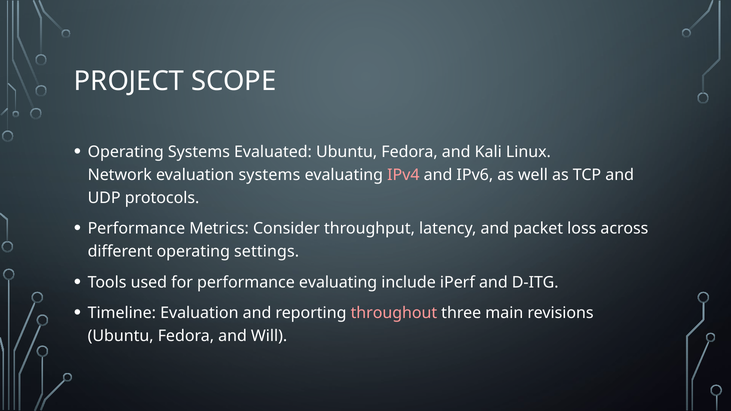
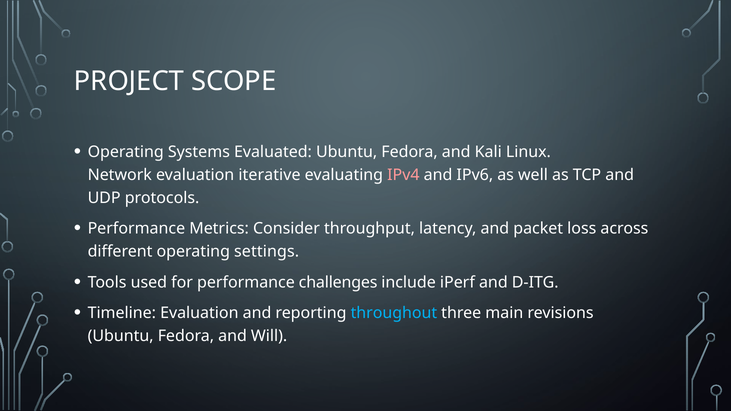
evaluation systems: systems -> iterative (269, 175)
performance evaluating: evaluating -> challenges (338, 282)
throughout colour: pink -> light blue (394, 313)
